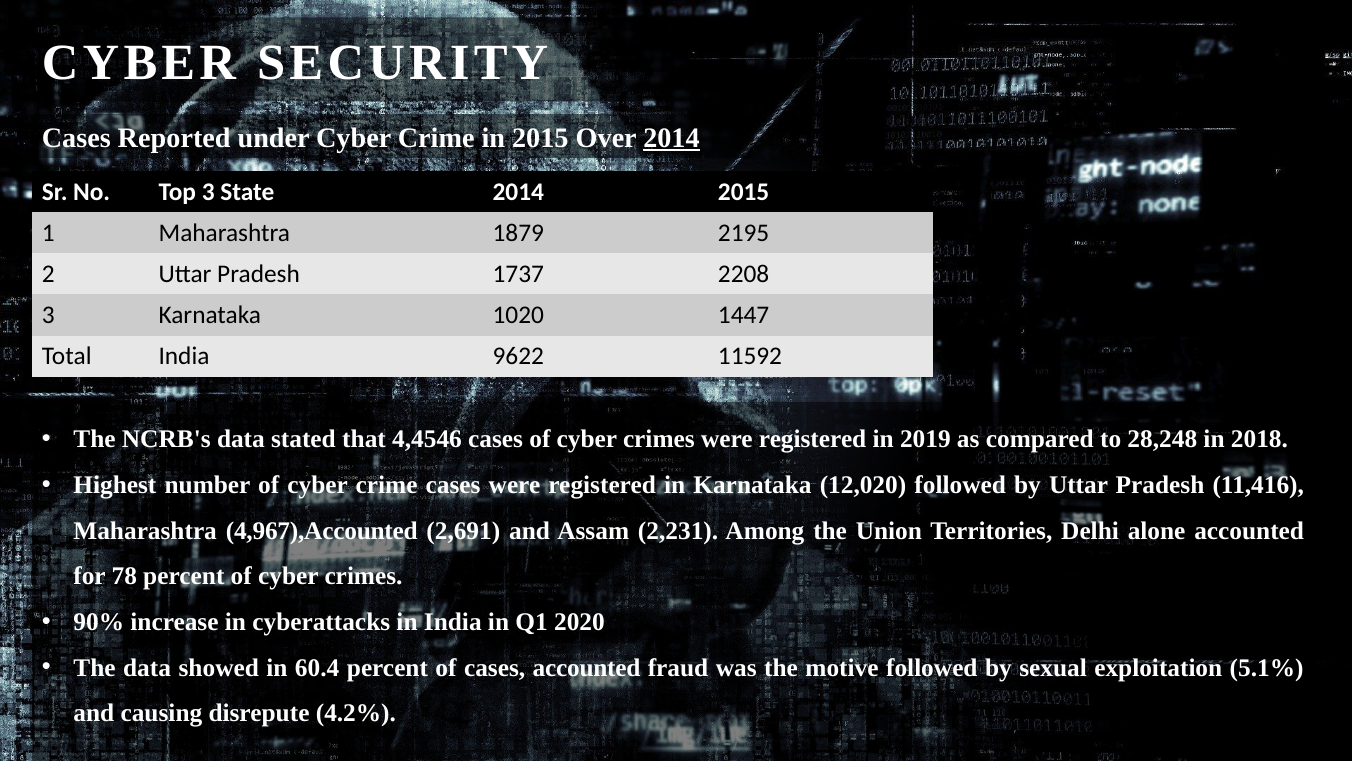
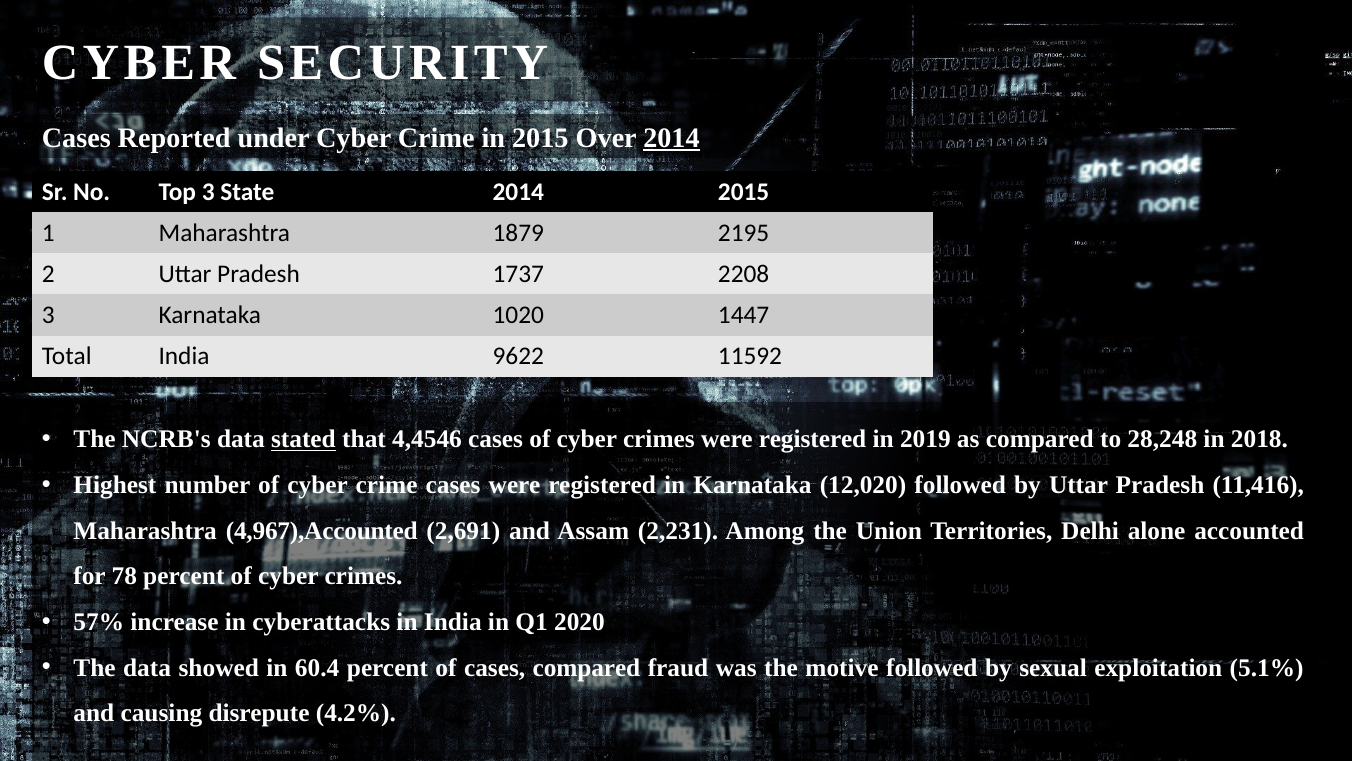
stated underline: none -> present (303, 439)
90%: 90% -> 57% (99, 622)
cases accounted: accounted -> compared (587, 667)
